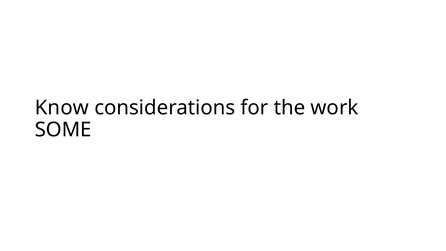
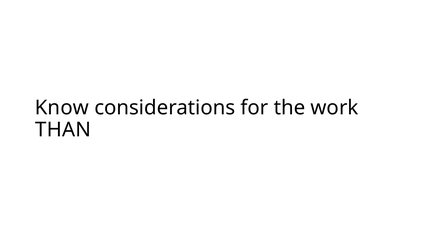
SOME: SOME -> THAN (63, 130)
